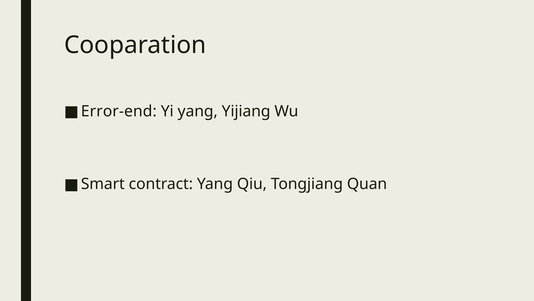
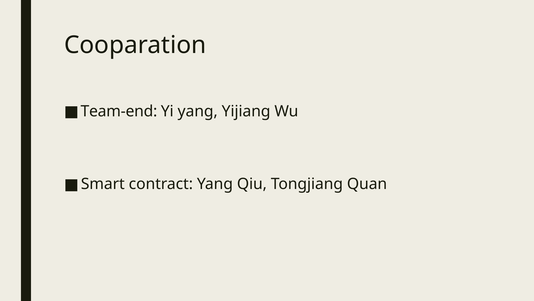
Error-end: Error-end -> Team-end (119, 111)
